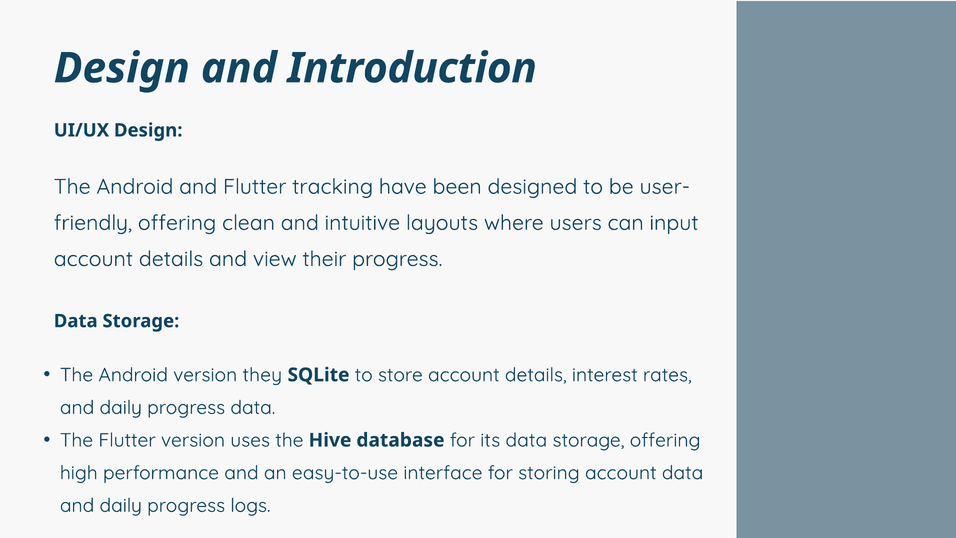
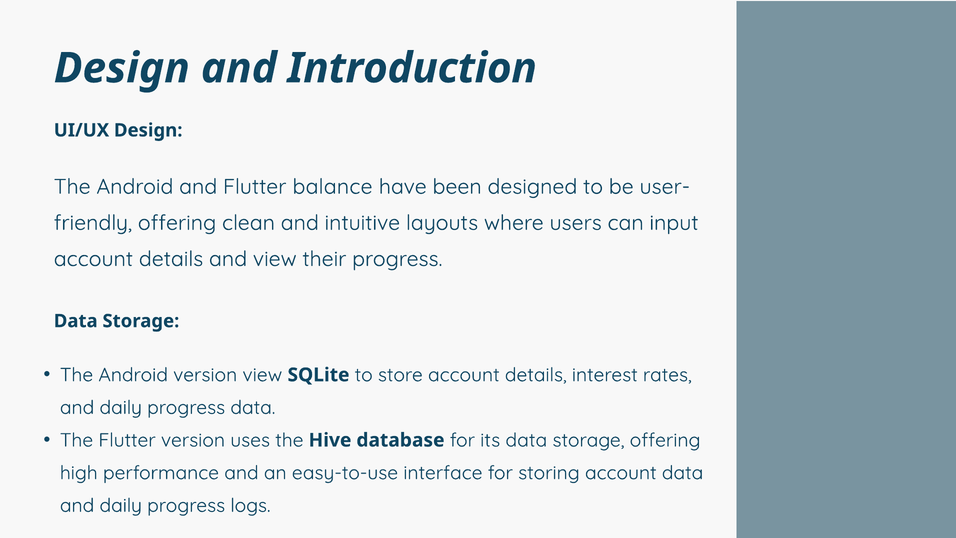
tracking: tracking -> balance (333, 187)
version they: they -> view (262, 375)
